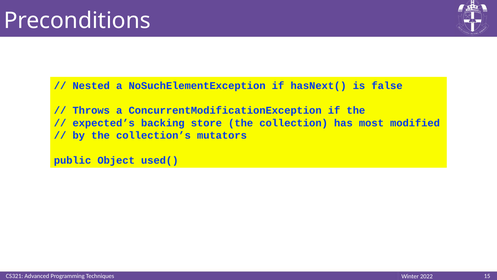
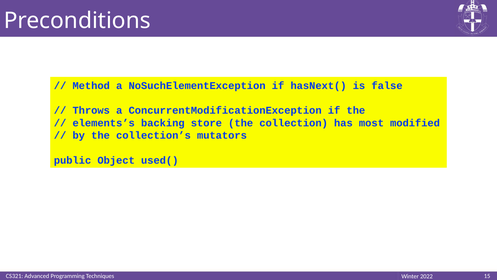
Nested: Nested -> Method (91, 86)
expected’s: expected’s -> elements’s (104, 123)
